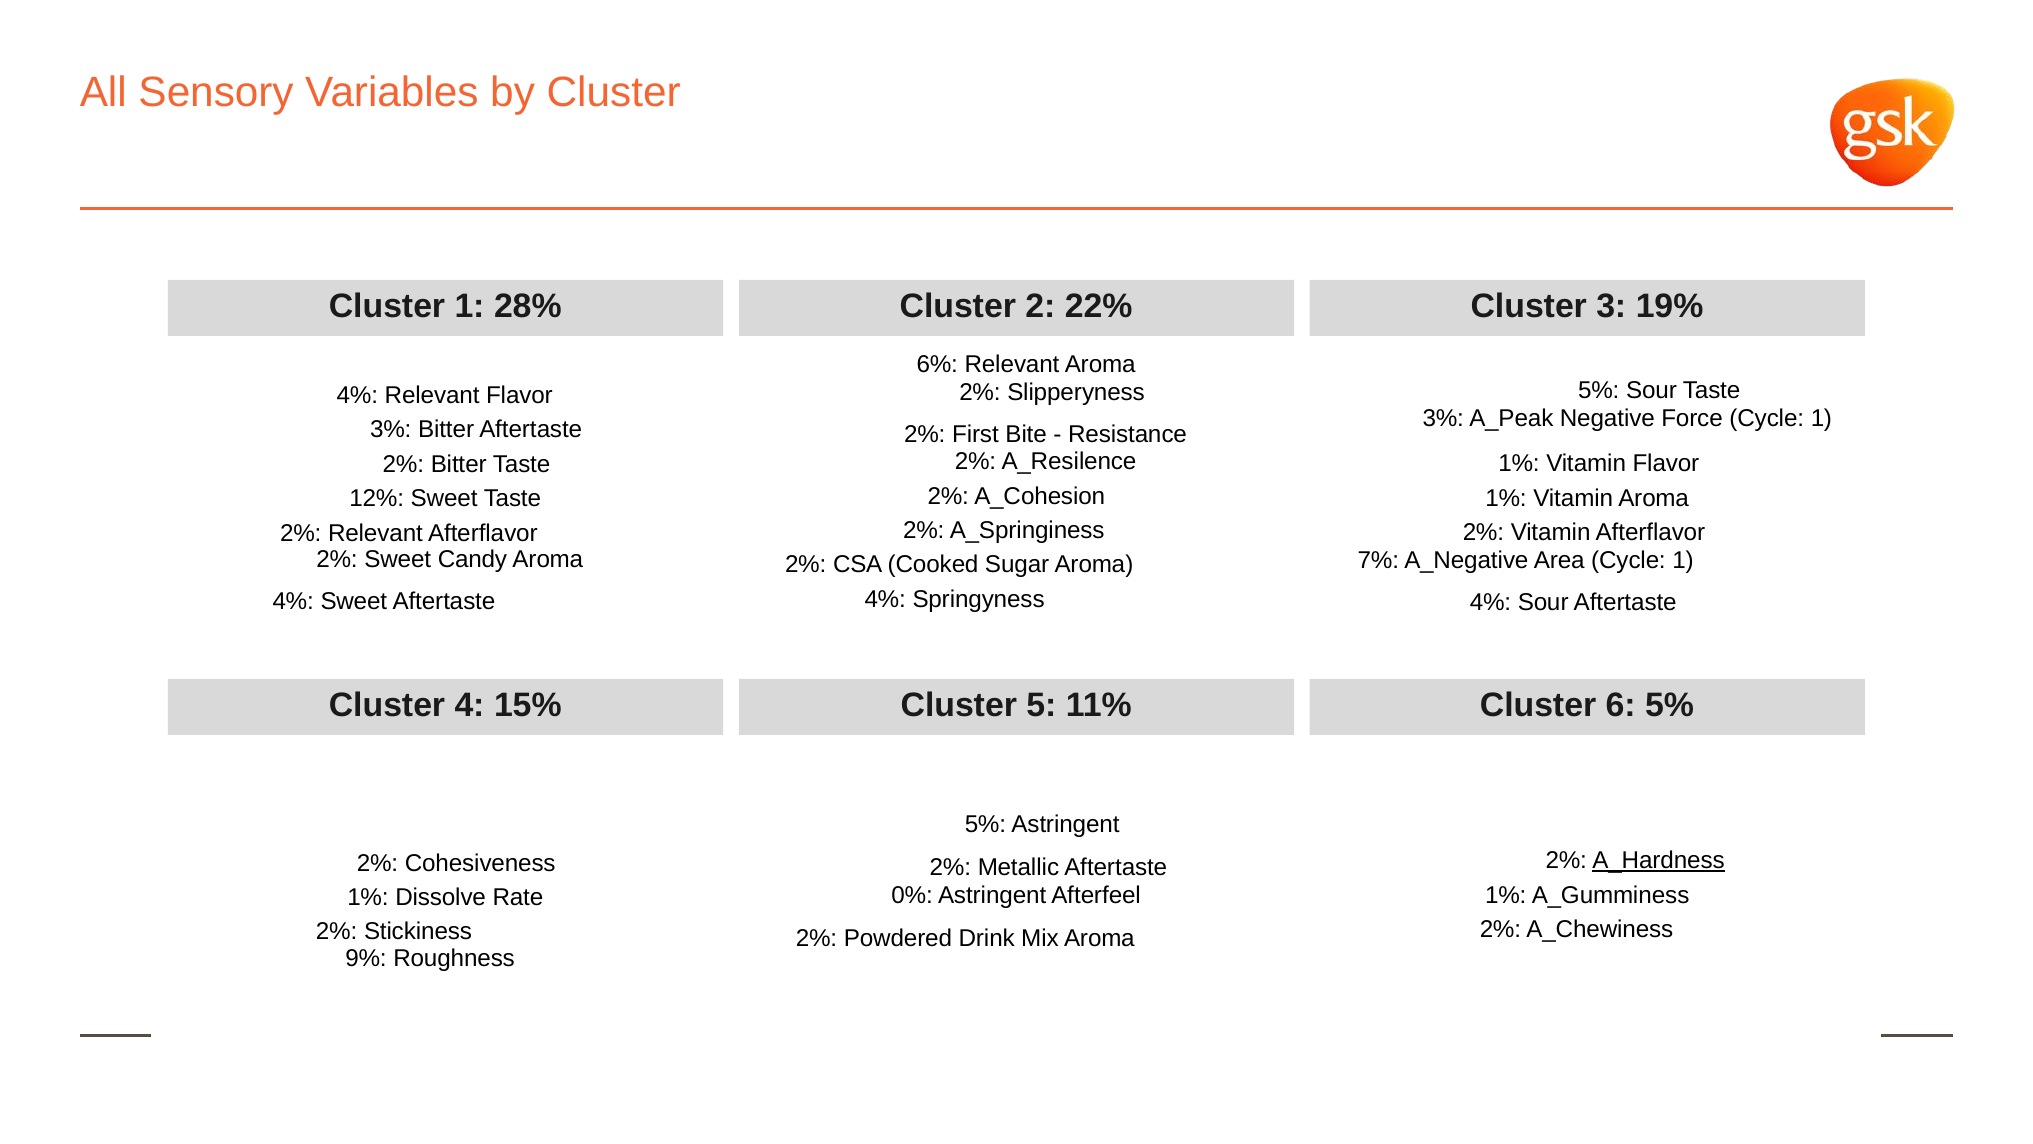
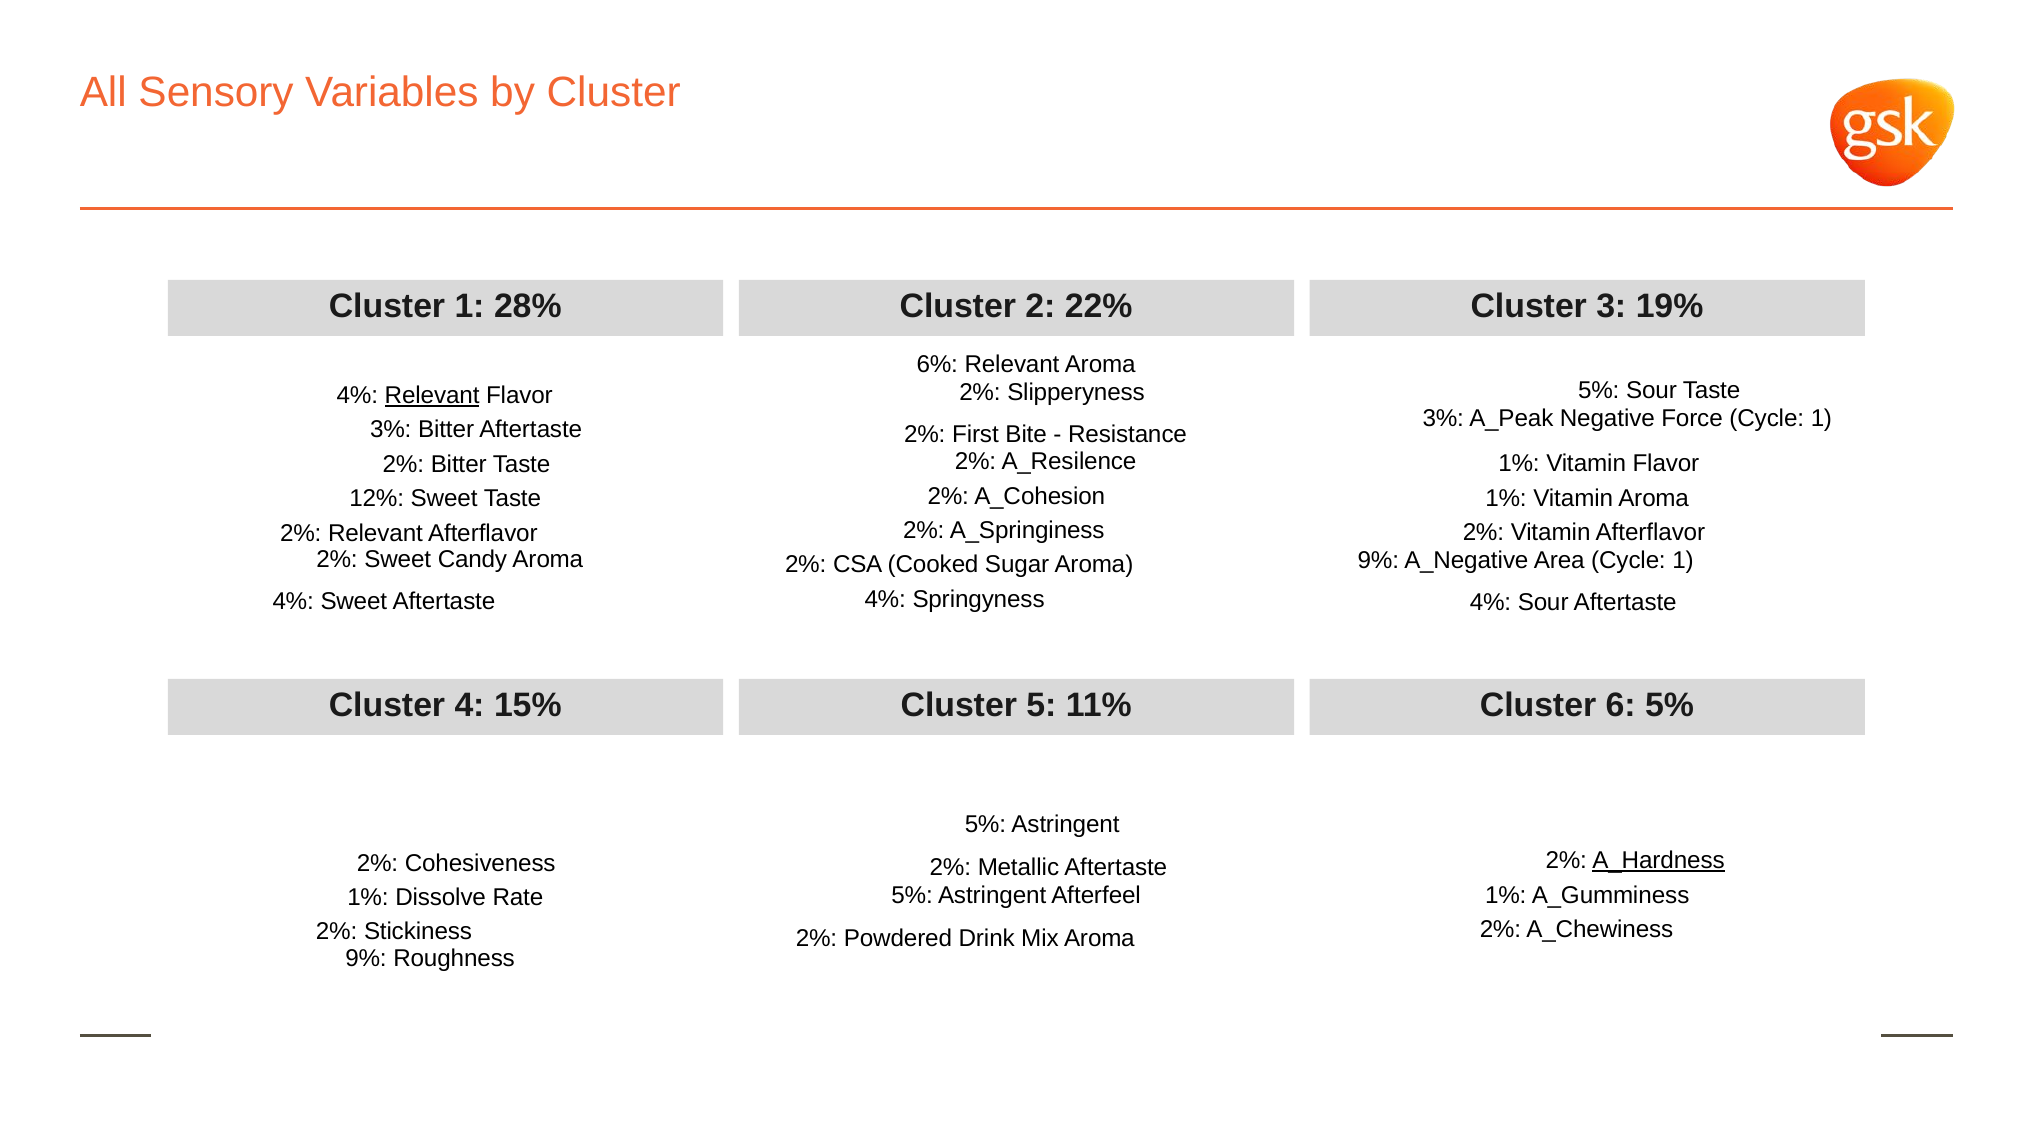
Relevant underline: none -> present (432, 395)
7%: 7% -> 9% (1378, 560)
0%: 0% -> 5% (912, 895)
